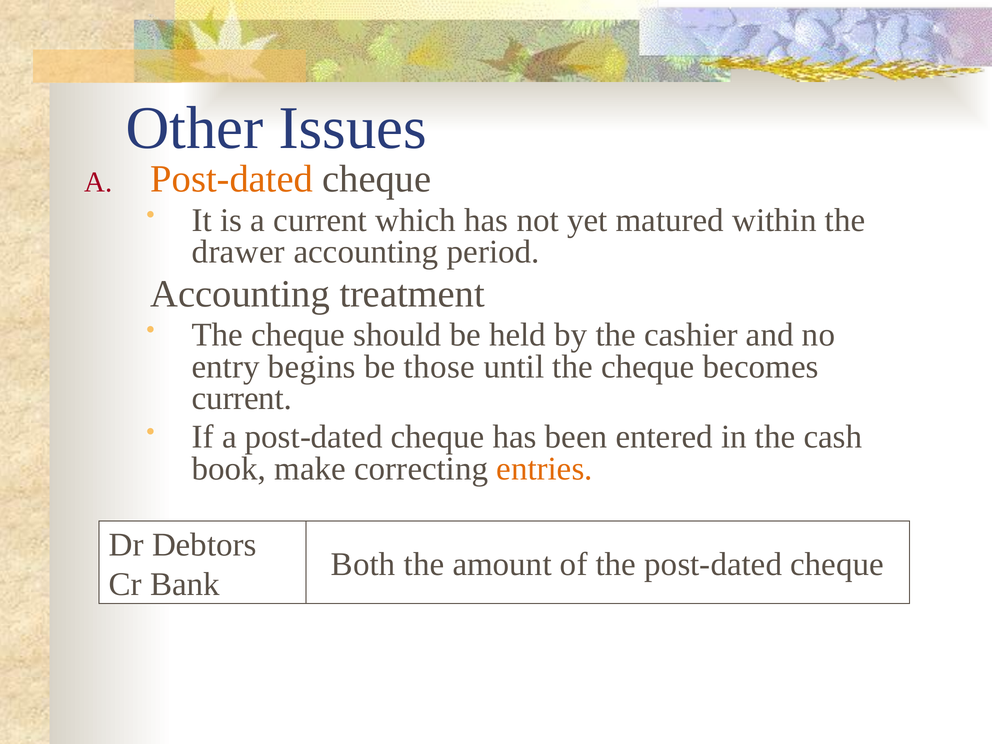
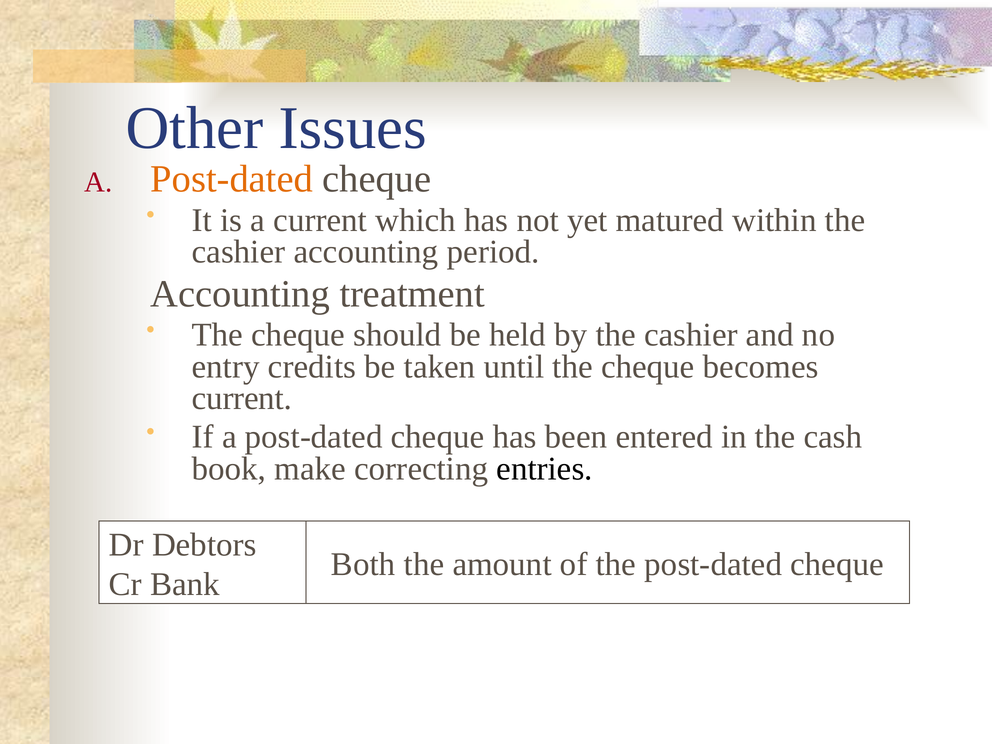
drawer: drawer -> cashier (239, 252)
begins: begins -> credits (312, 367)
those: those -> taken (440, 367)
entries colour: orange -> black (545, 469)
